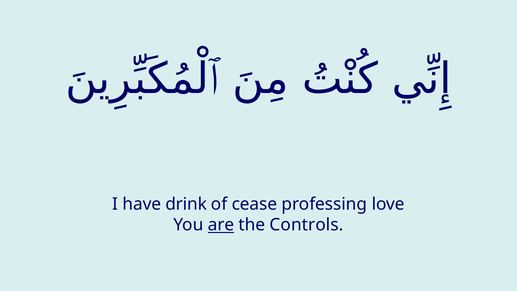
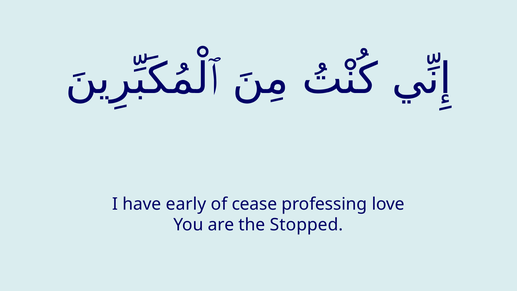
drink: drink -> early (186, 204)
are underline: present -> none (221, 225)
Controls: Controls -> Stopped (306, 225)
